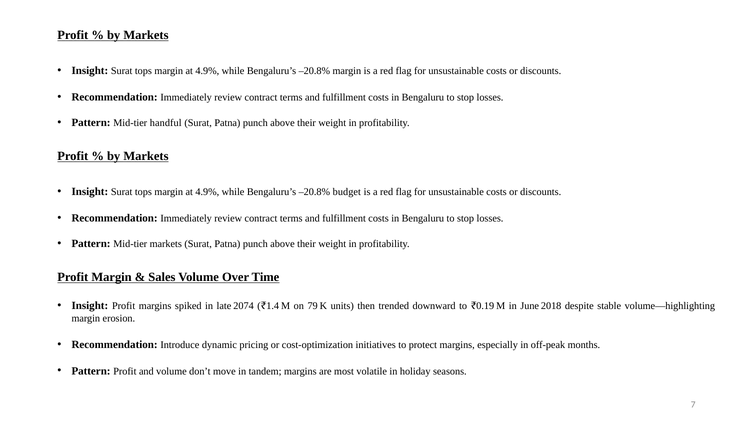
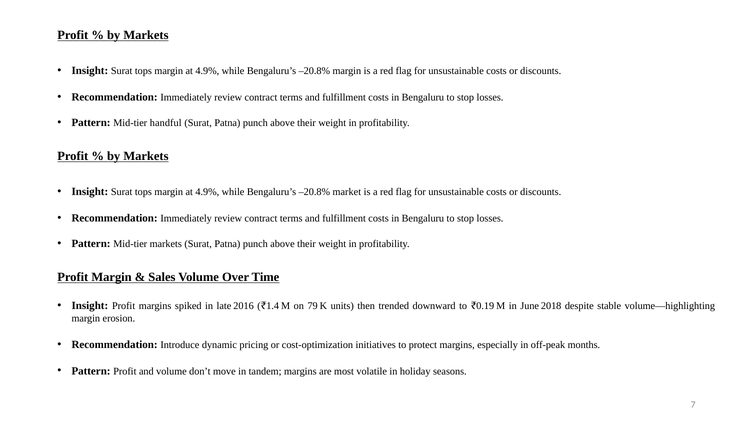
budget: budget -> market (347, 192)
2074: 2074 -> 2016 (244, 306)
